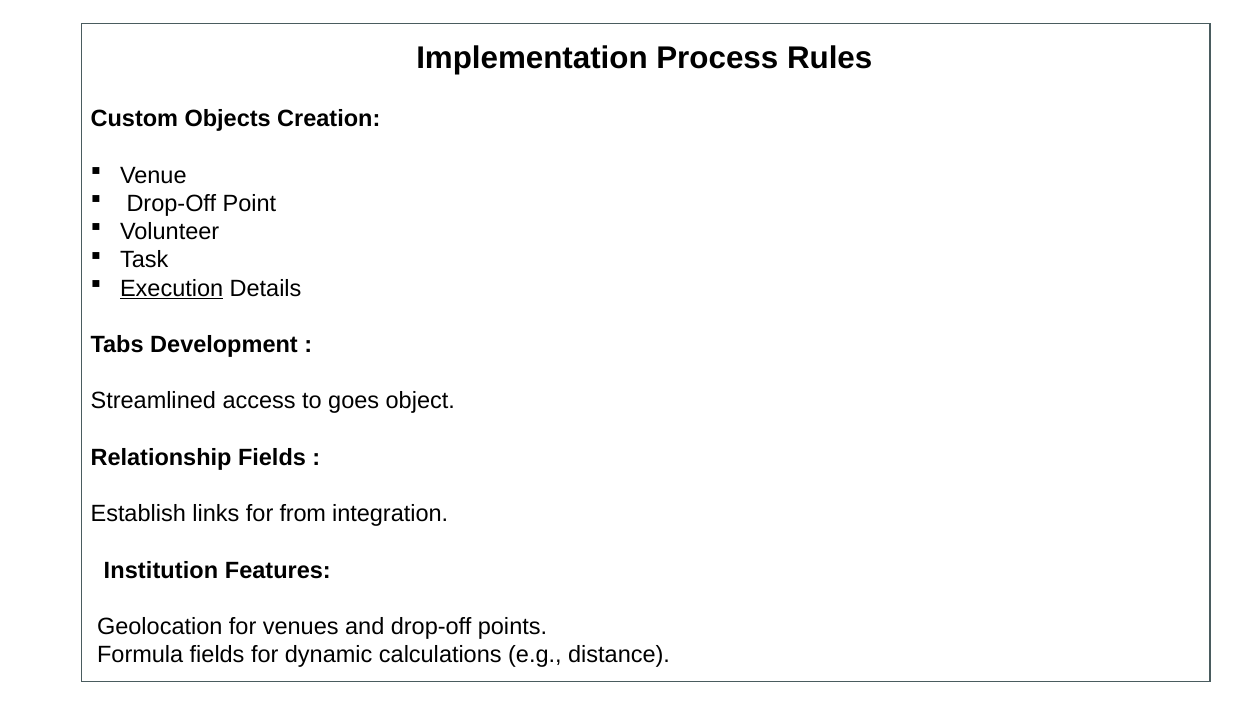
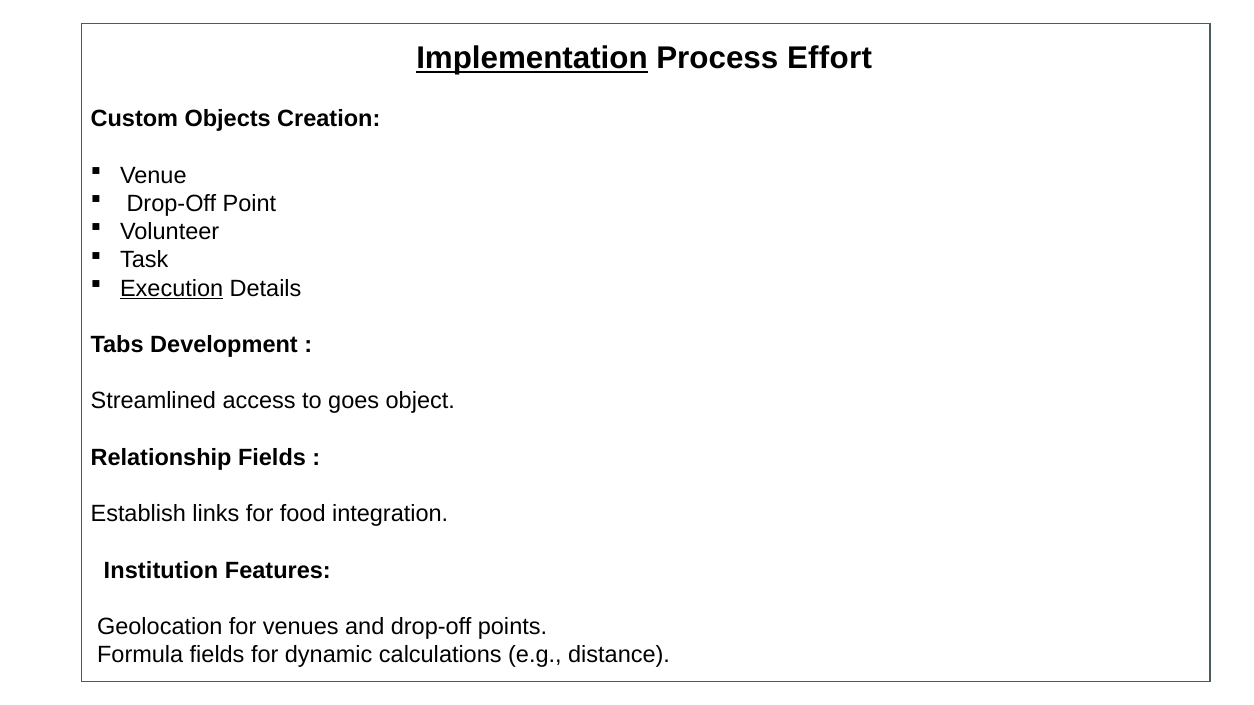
Implementation underline: none -> present (532, 59)
Rules: Rules -> Effort (830, 59)
from: from -> food (303, 514)
